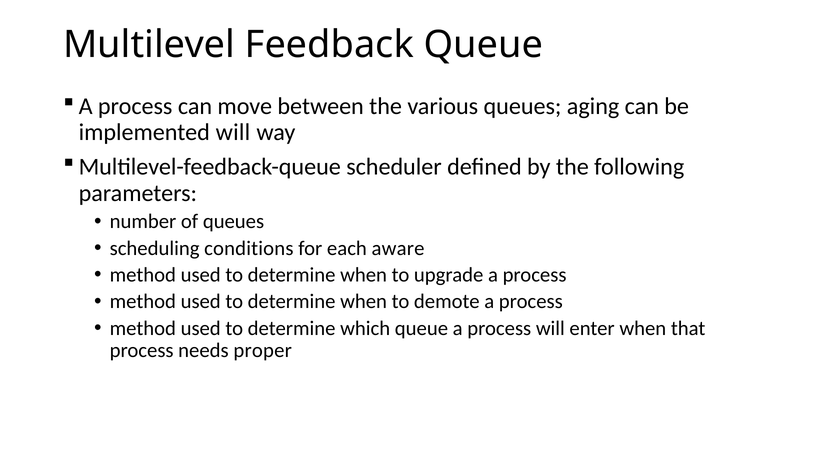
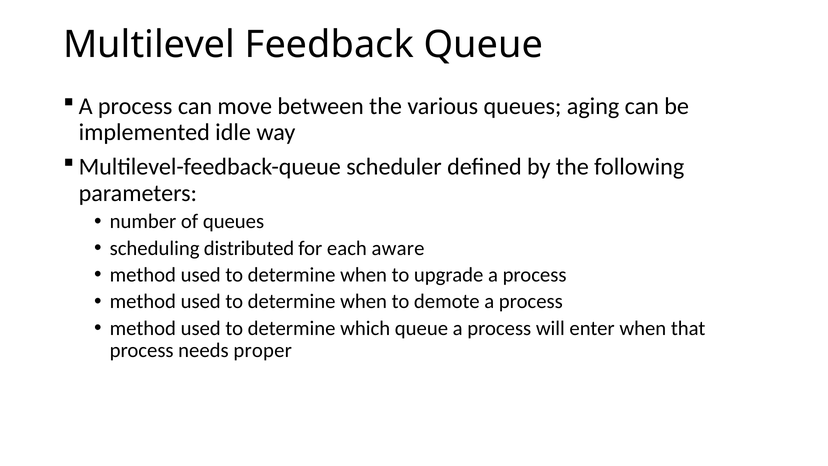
implemented will: will -> idle (233, 132)
conditions: conditions -> distributed (249, 248)
